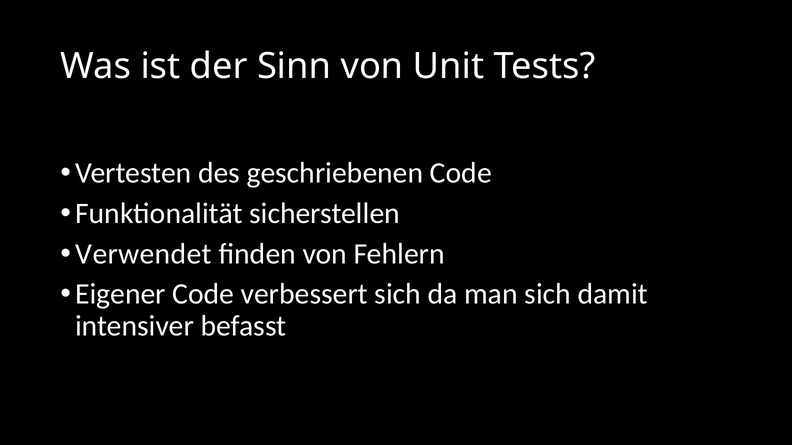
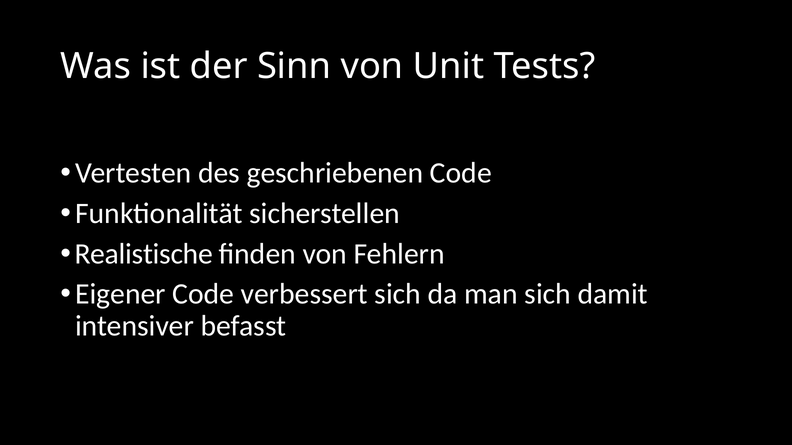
Verwendet: Verwendet -> Realistische (144, 254)
